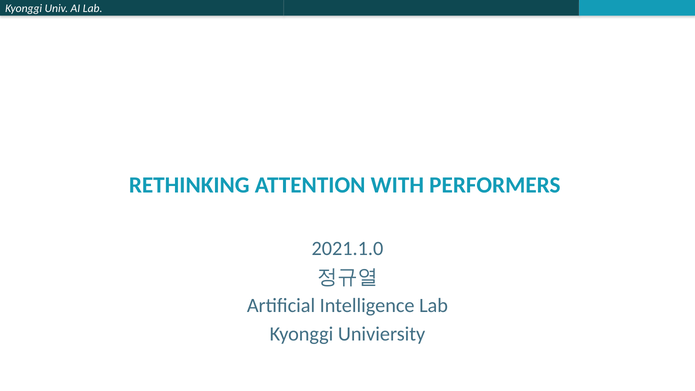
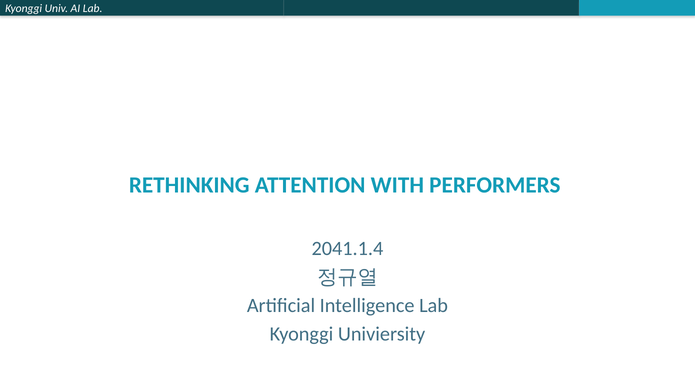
2021.1.0: 2021.1.0 -> 2041.1.4 (347, 249)
